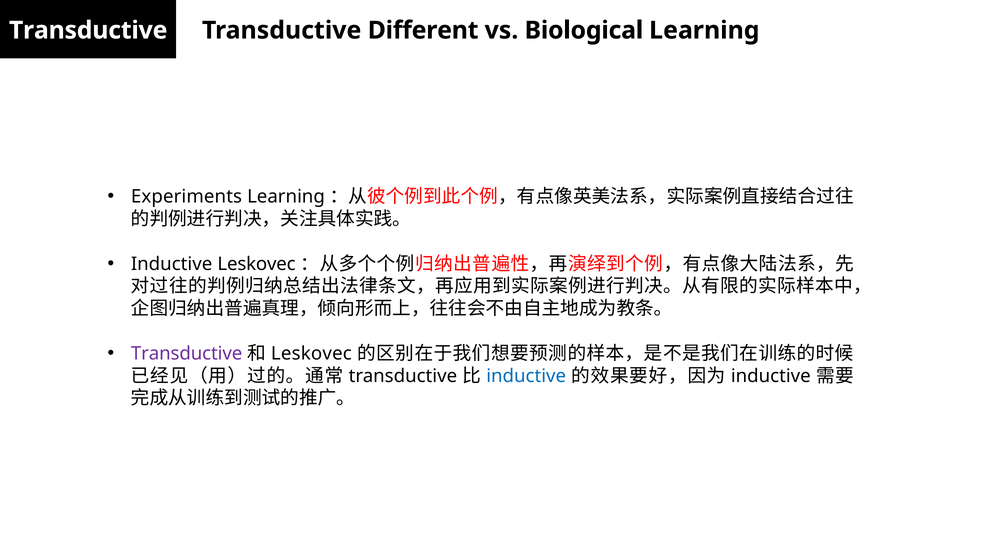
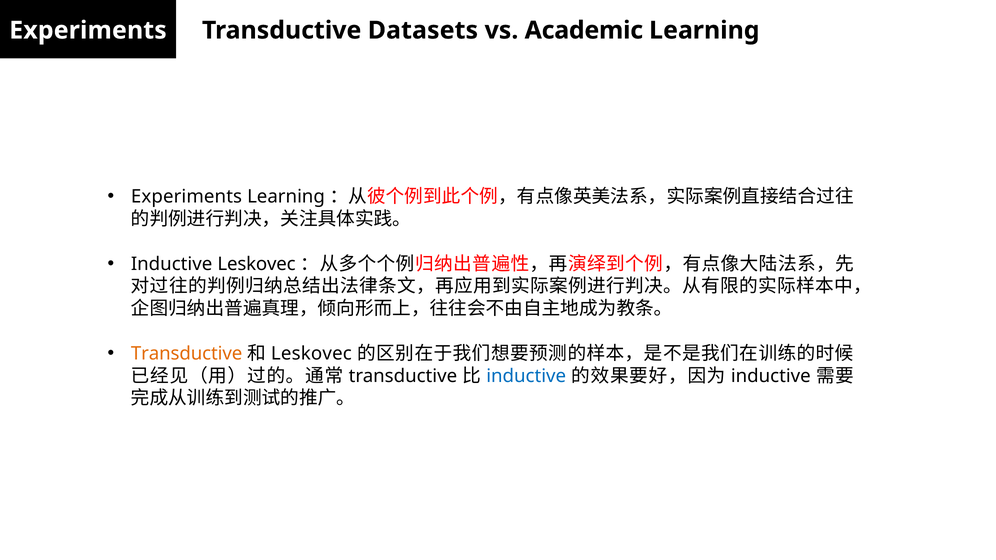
Transductive: Transductive -> Experiments (88, 30)
Different: Different -> Datasets (423, 30)
Biological: Biological -> Academic (584, 30)
Transductive colour: purple -> orange (187, 354)
